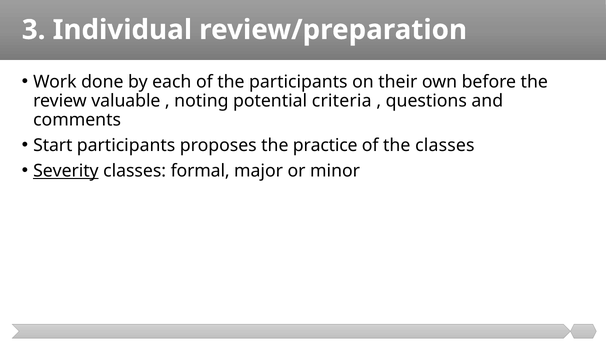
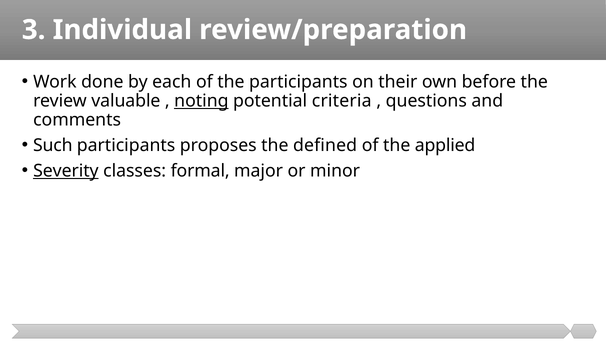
noting underline: none -> present (201, 101)
Start: Start -> Such (53, 145)
practice: practice -> defined (325, 145)
the classes: classes -> applied (445, 145)
